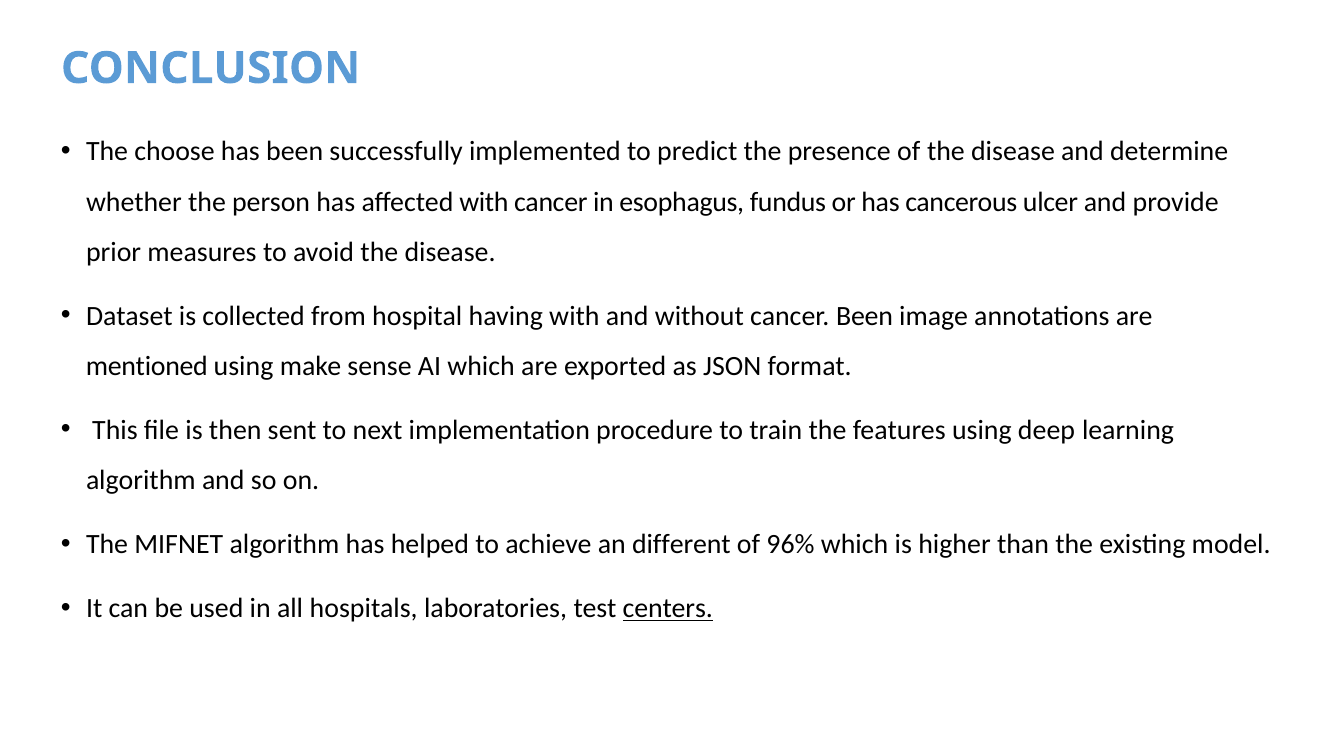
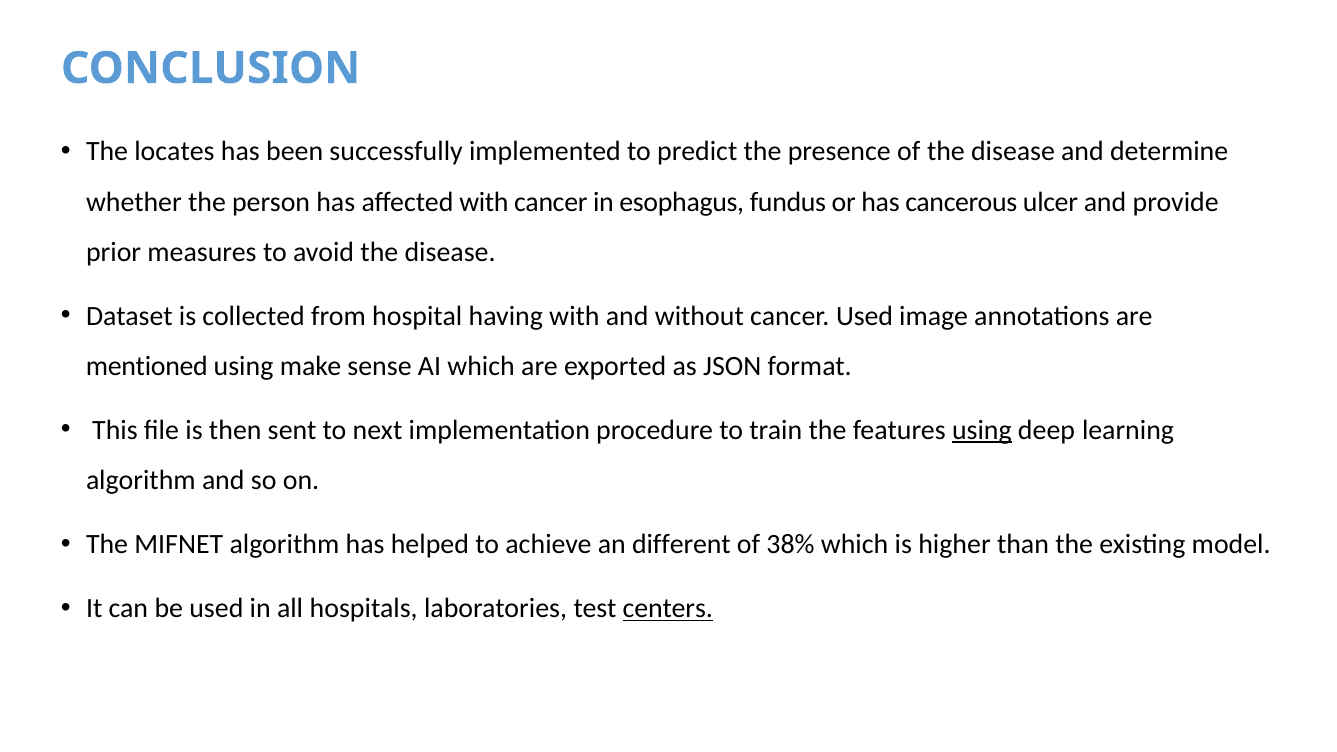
choose: choose -> locates (174, 152)
cancer Been: Been -> Used (865, 316)
using underline: none -> present (982, 430)
96%: 96% -> 38% (791, 544)
